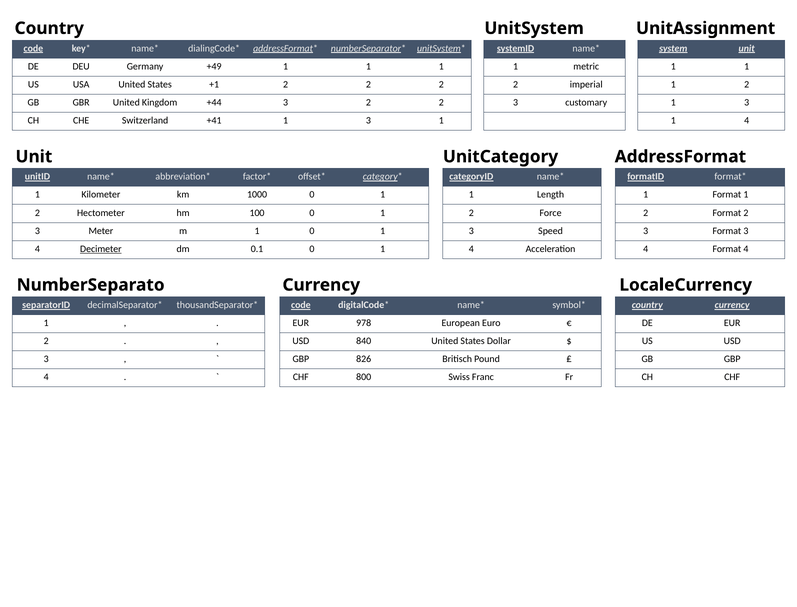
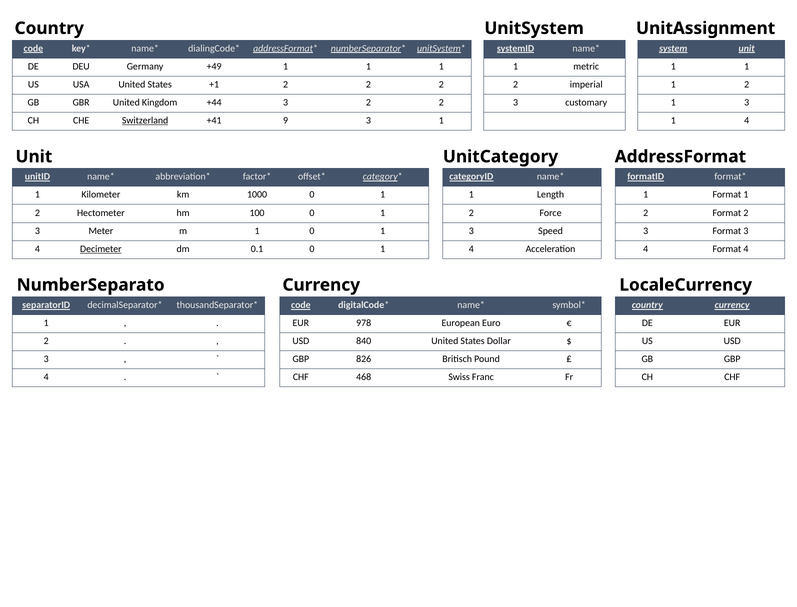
Switzerland underline: none -> present (145, 120)
+41 1: 1 -> 9 (286, 120)
800: 800 -> 468 (364, 377)
